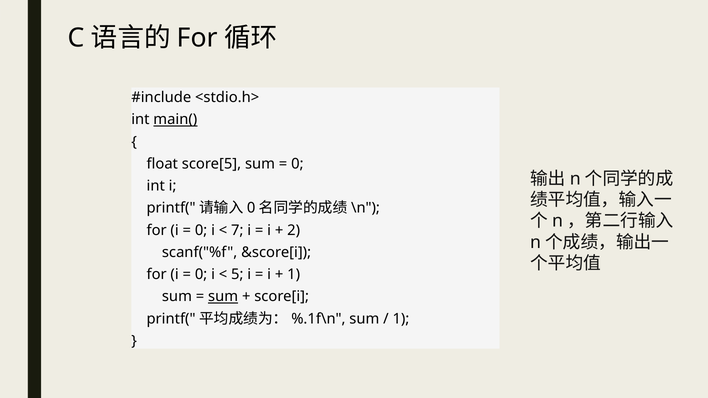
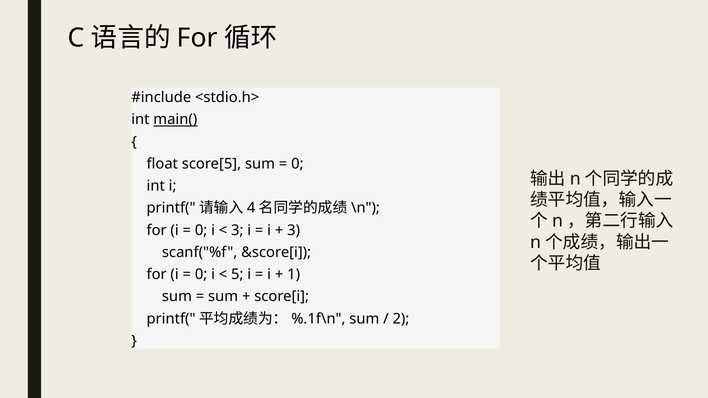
0: 0 -> 4 (251, 208)
7: 7 -> 3 (237, 230)
2: 2 -> 3 (294, 230)
sum underline: present -> none (223, 297)
1: 1 -> 2 (401, 319)
